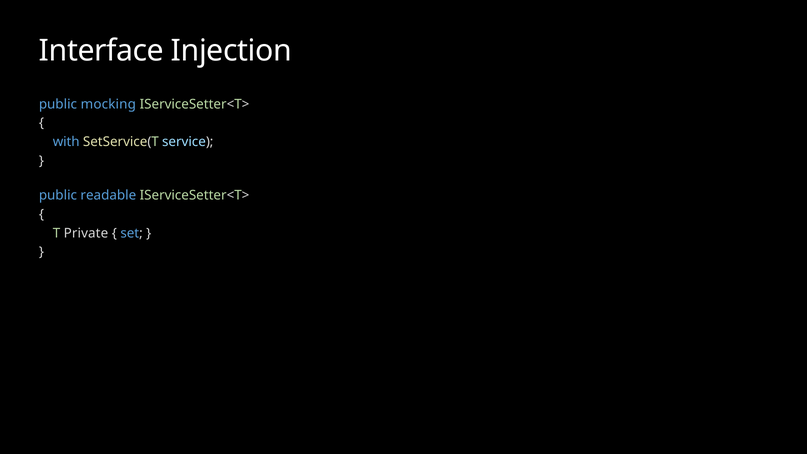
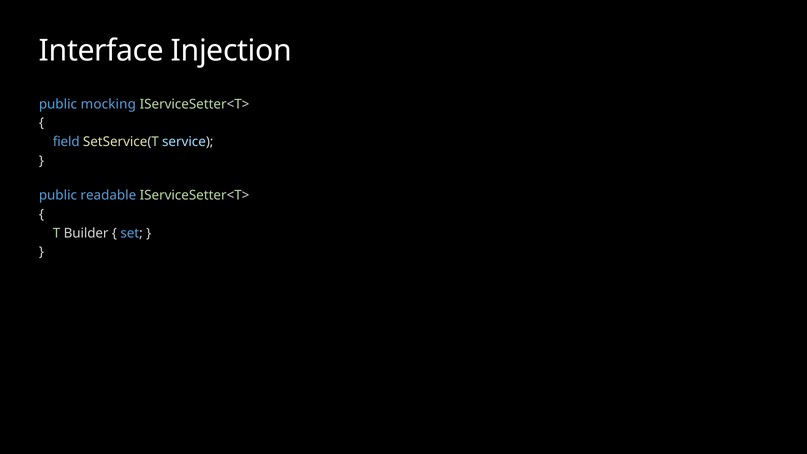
with: with -> field (66, 142)
Private: Private -> Builder (86, 233)
